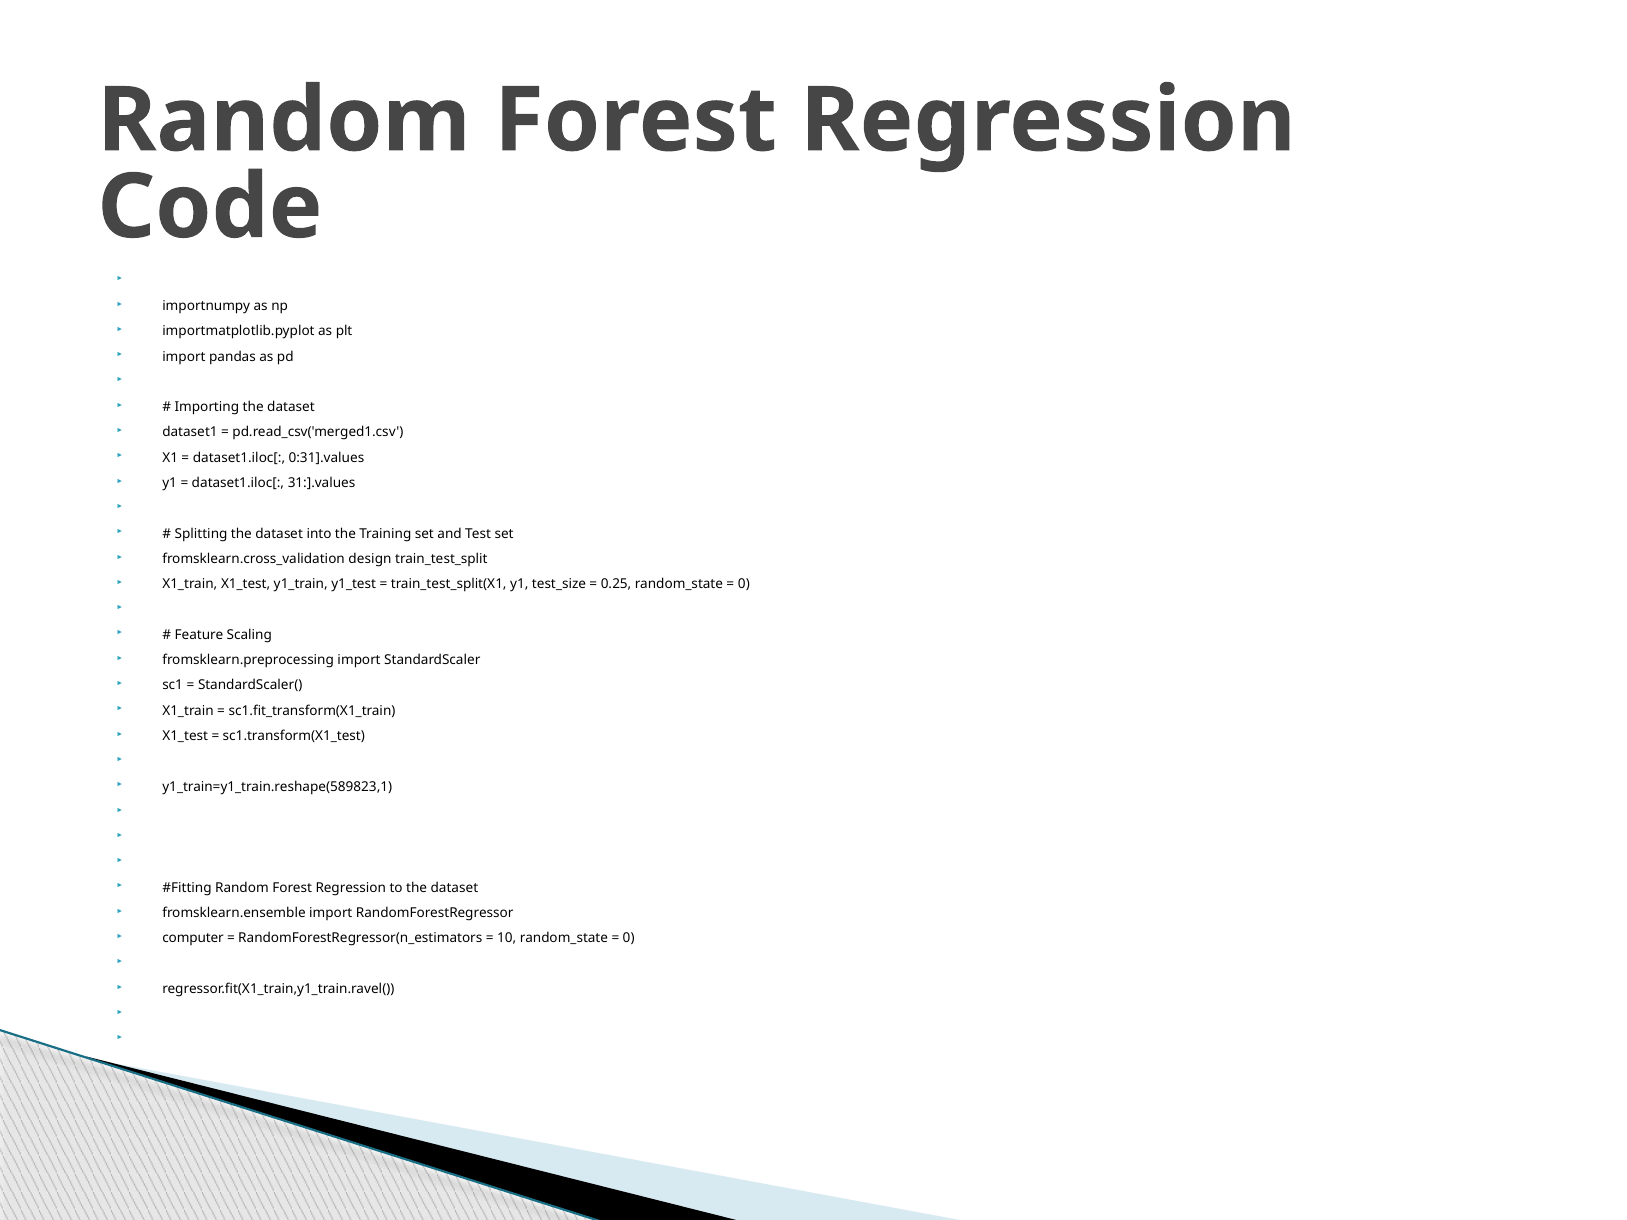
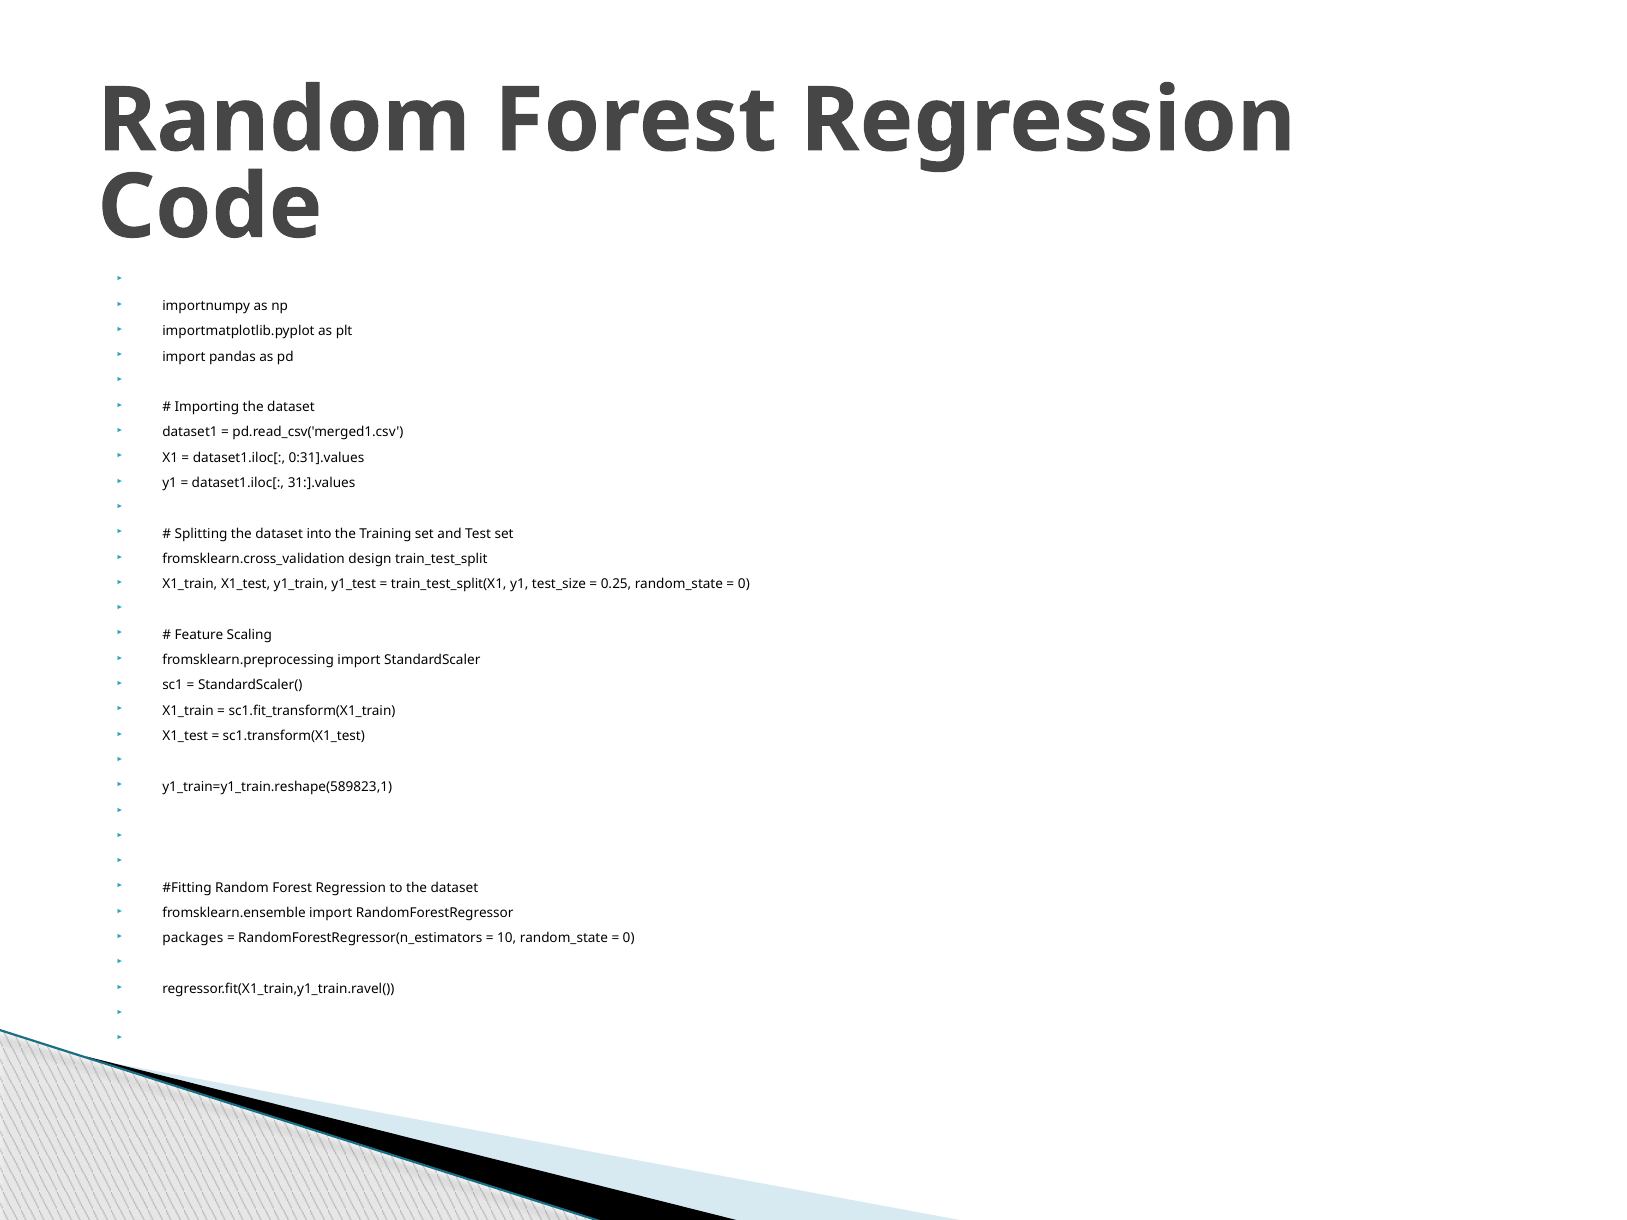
computer: computer -> packages (193, 939)
